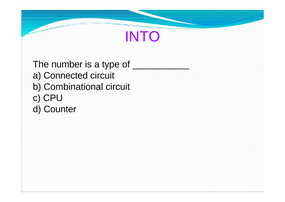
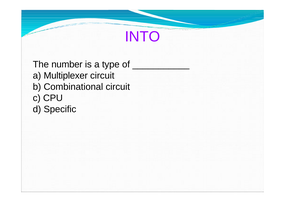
Connected: Connected -> Multiplexer (66, 76)
Counter: Counter -> Specific (60, 109)
